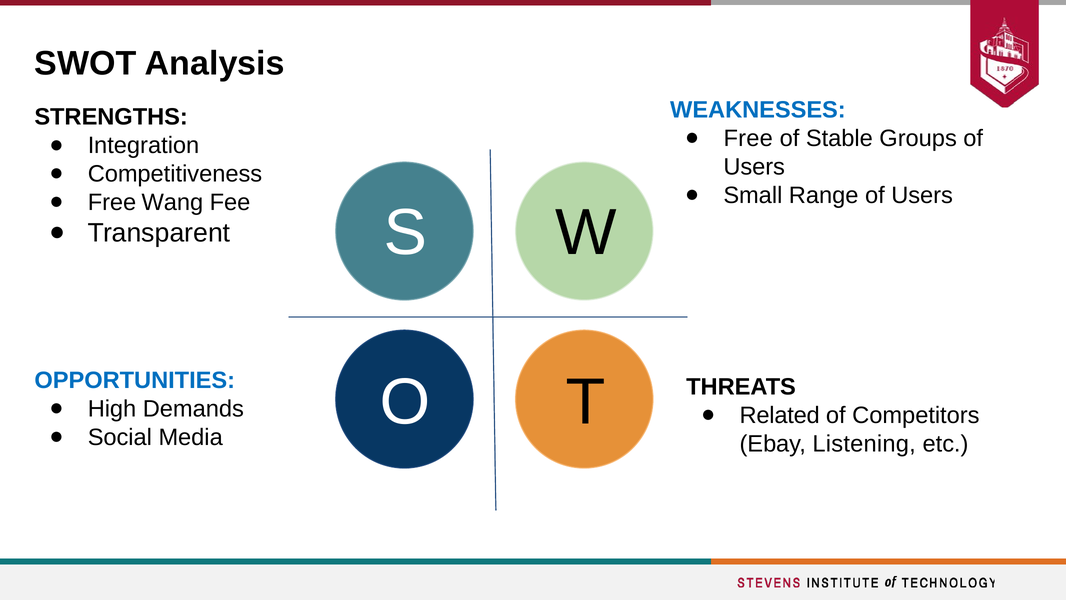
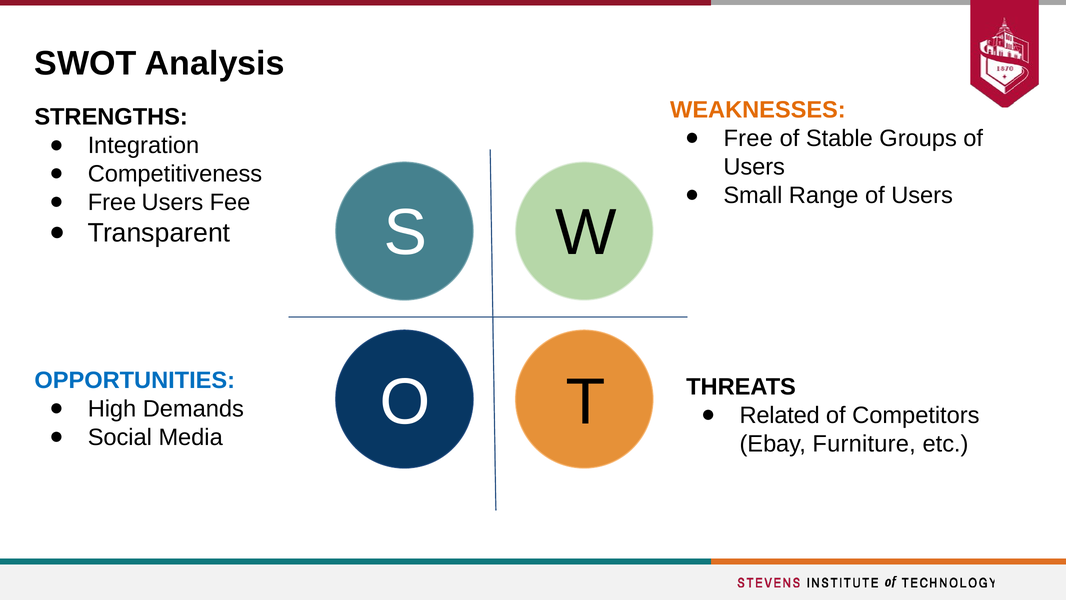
WEAKNESSES colour: blue -> orange (758, 110)
Free Wang: Wang -> Users (172, 202)
Listening: Listening -> Furniture (864, 444)
